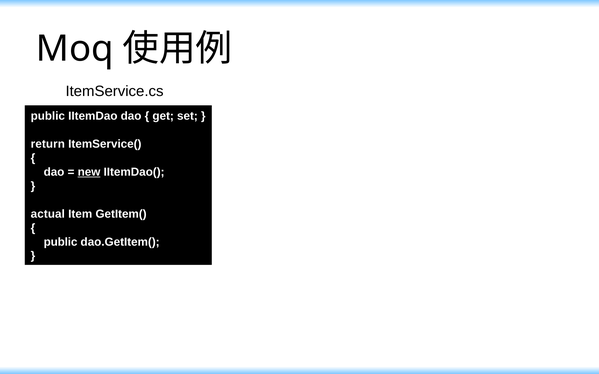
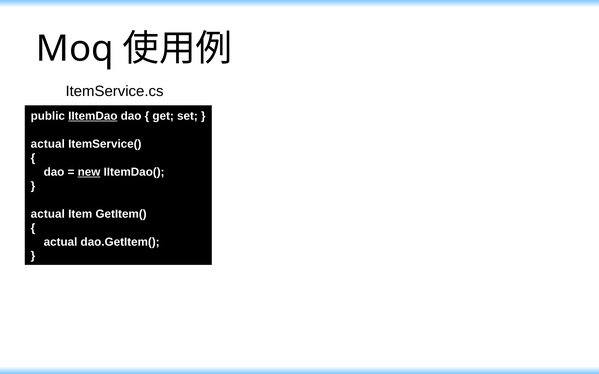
IItemDao underline: none -> present (93, 116)
return: return -> actual (48, 144)
public: public -> actual (60, 242)
